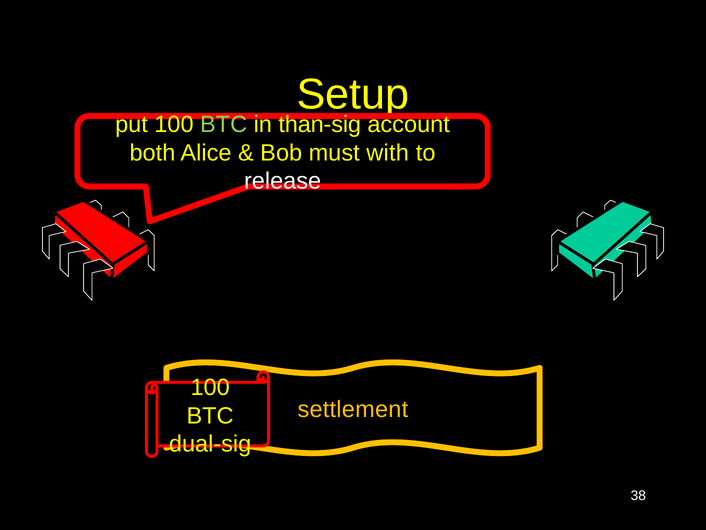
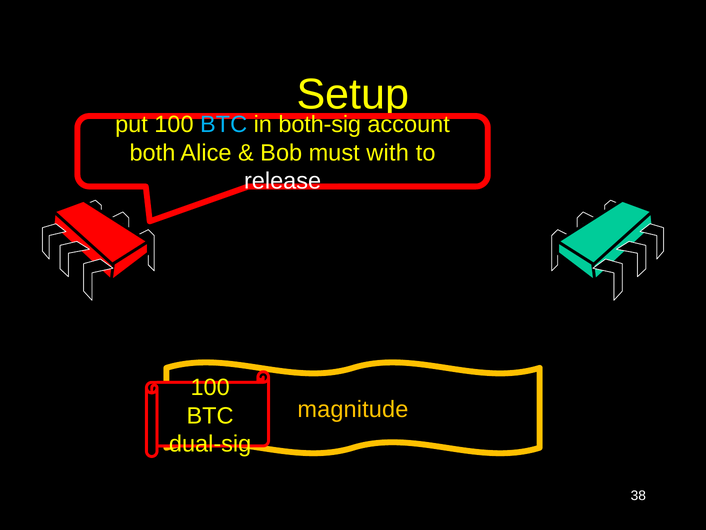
BTC colour: light green -> light blue (224, 124)
than-sig: than-sig -> both-sig (320, 124)
settlement: settlement -> magnitude (353, 409)
